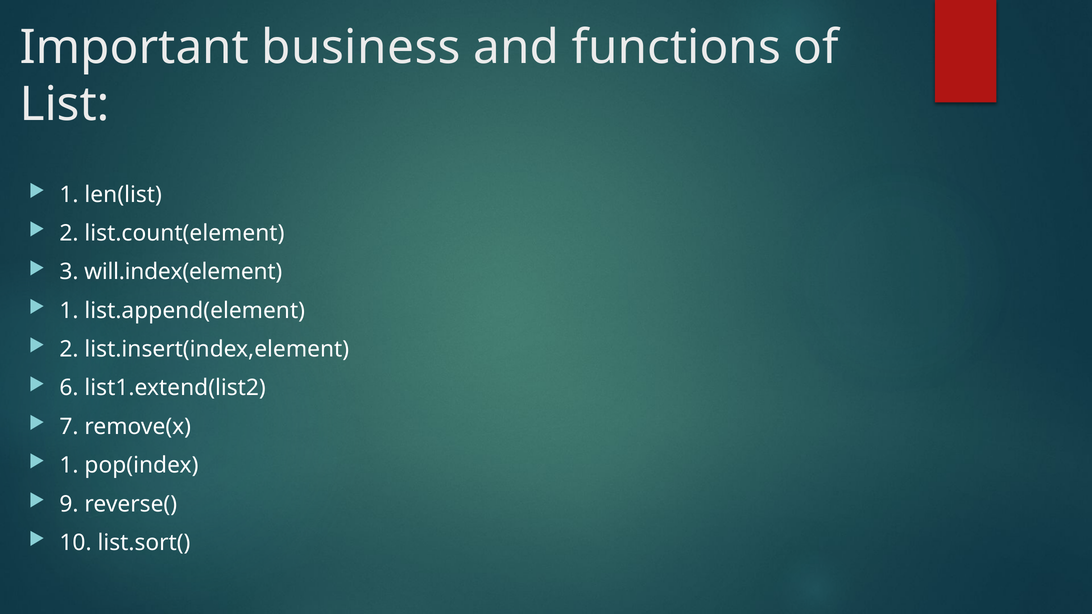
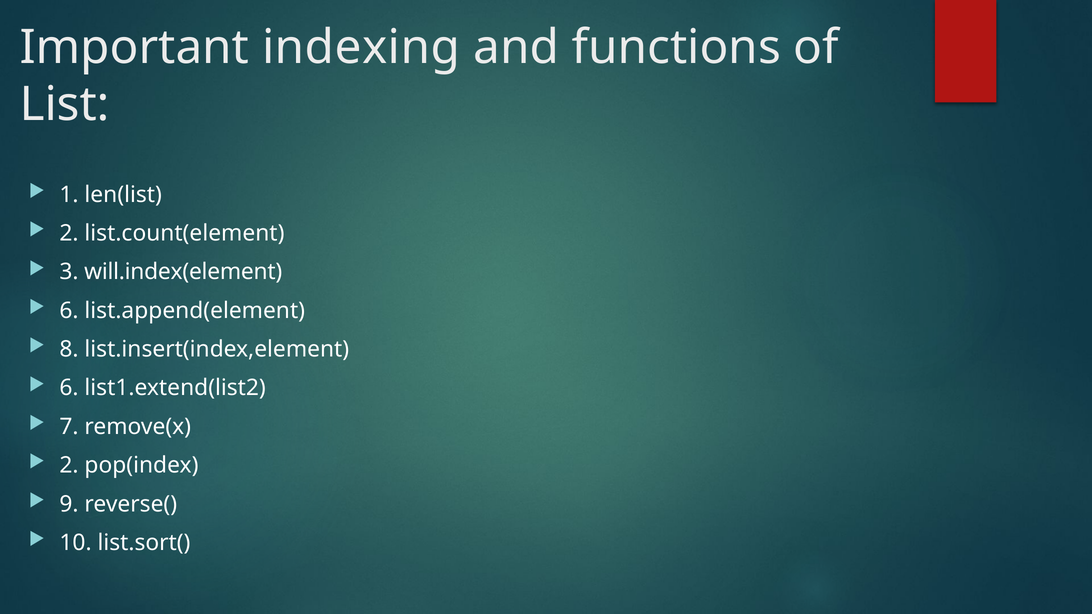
business: business -> indexing (361, 47)
1: 1 -> 6 (69, 311)
2: 2 -> 8 (69, 349)
1: 1 -> 2 (69, 466)
